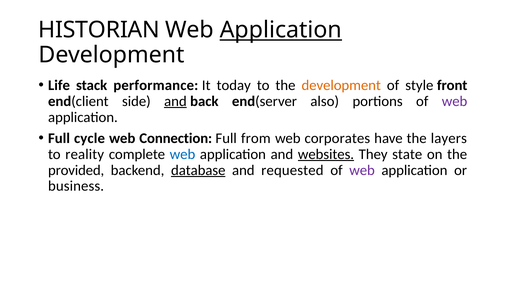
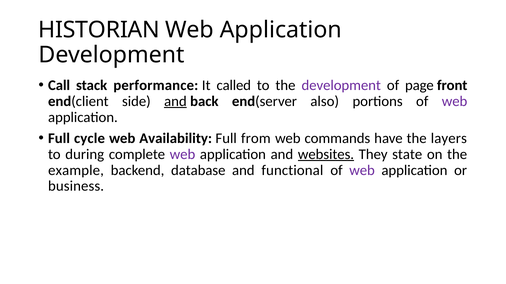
Application underline: present -> none (281, 30)
Life: Life -> Call (59, 86)
today: today -> called (234, 86)
development colour: orange -> purple (341, 86)
style: style -> page (419, 86)
Connection: Connection -> Availability (176, 139)
corporates: corporates -> commands (337, 139)
reality: reality -> during (85, 155)
web colour: blue -> purple (183, 155)
provided: provided -> example (76, 171)
database underline: present -> none (198, 171)
requested: requested -> functional (292, 171)
